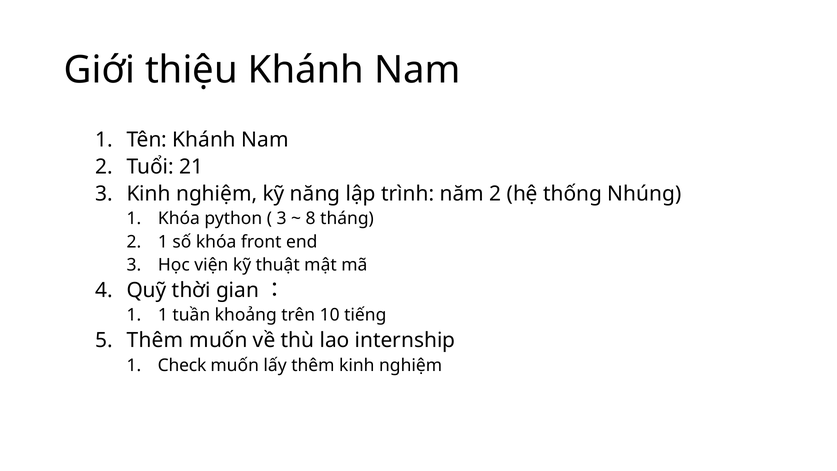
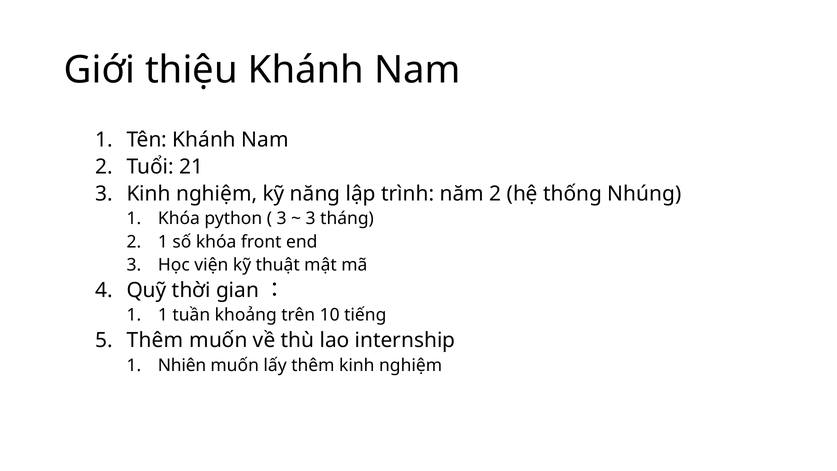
8: 8 -> 3 (311, 219)
Check: Check -> Nhiên (182, 365)
